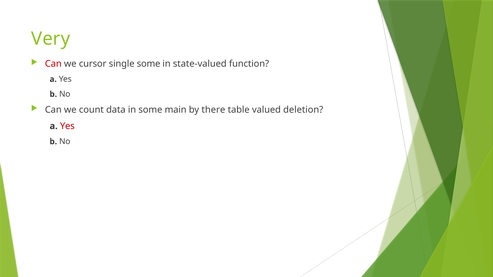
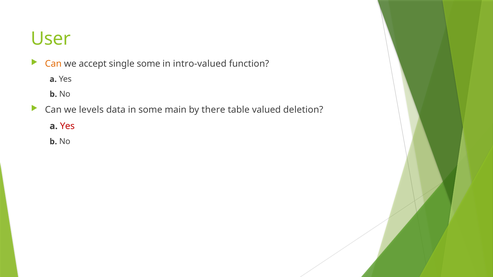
Very: Very -> User (51, 39)
Can colour: red -> orange (53, 64)
cursor: cursor -> accept (93, 64)
state-valued: state-valued -> intro-valued (200, 64)
count: count -> levels (91, 110)
